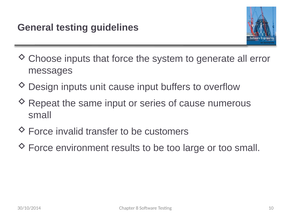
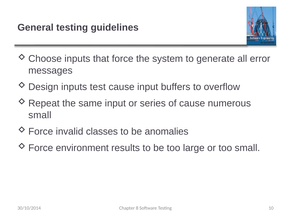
unit: unit -> test (98, 87)
transfer: transfer -> classes (102, 132)
customers: customers -> anomalies (167, 132)
